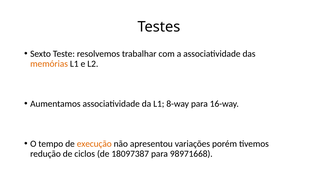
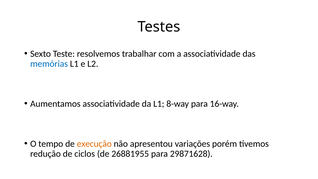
memórias colour: orange -> blue (49, 64)
18097387: 18097387 -> 26881955 (130, 154)
98971668: 98971668 -> 29871628 (191, 154)
